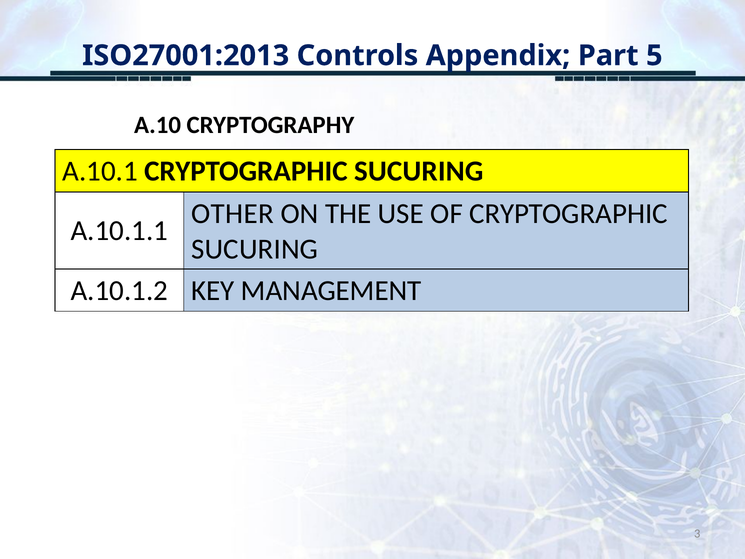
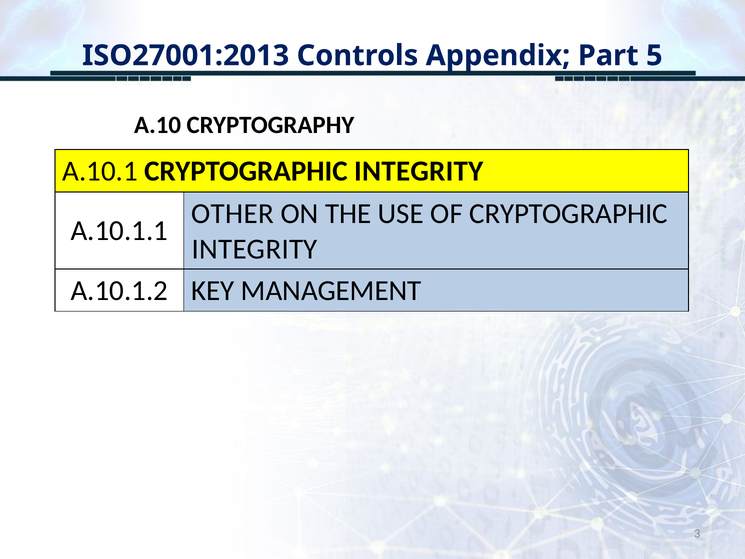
A.10.1 CRYPTOGRAPHIC SUCURING: SUCURING -> INTEGRITY (419, 171)
SUCURING: SUCURING -> INTEGRITY (255, 249)
